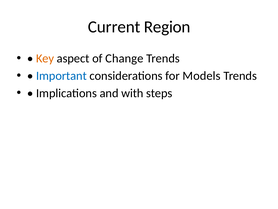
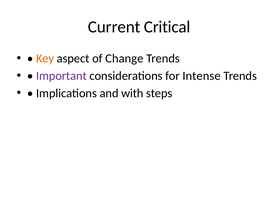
Region: Region -> Critical (167, 27)
Important colour: blue -> purple (61, 76)
Models: Models -> Intense (202, 76)
